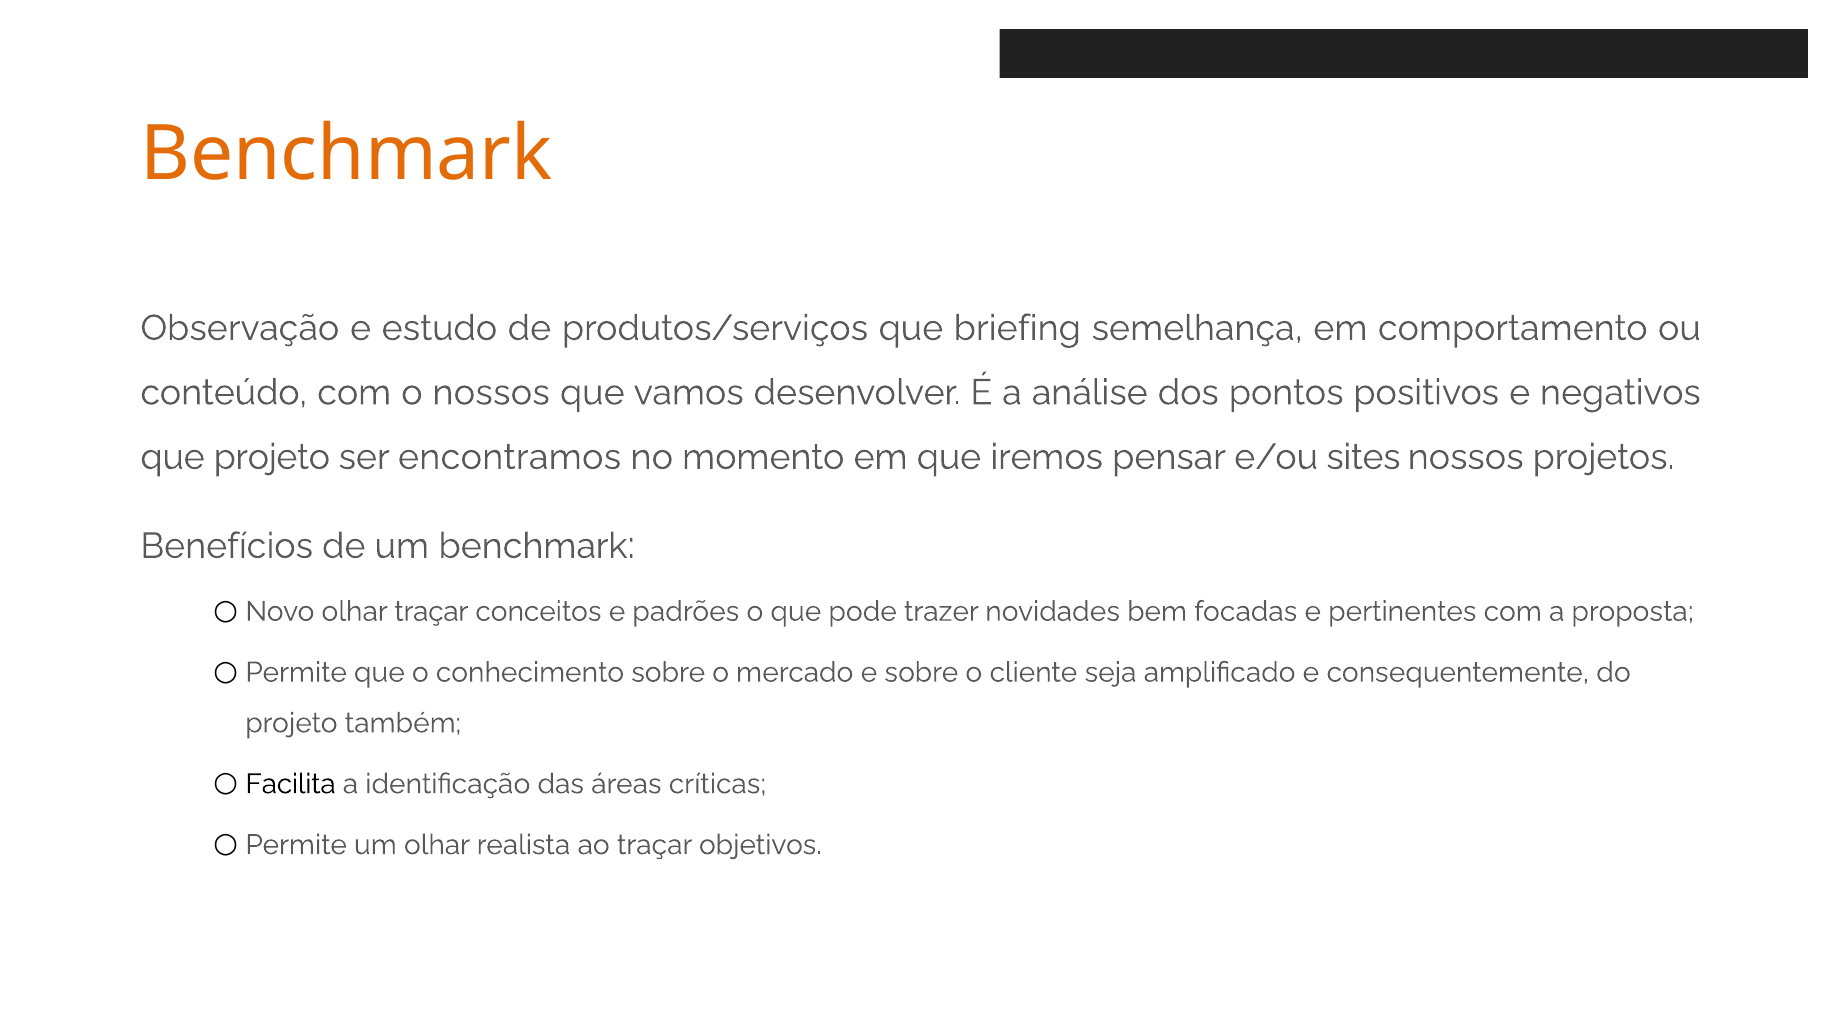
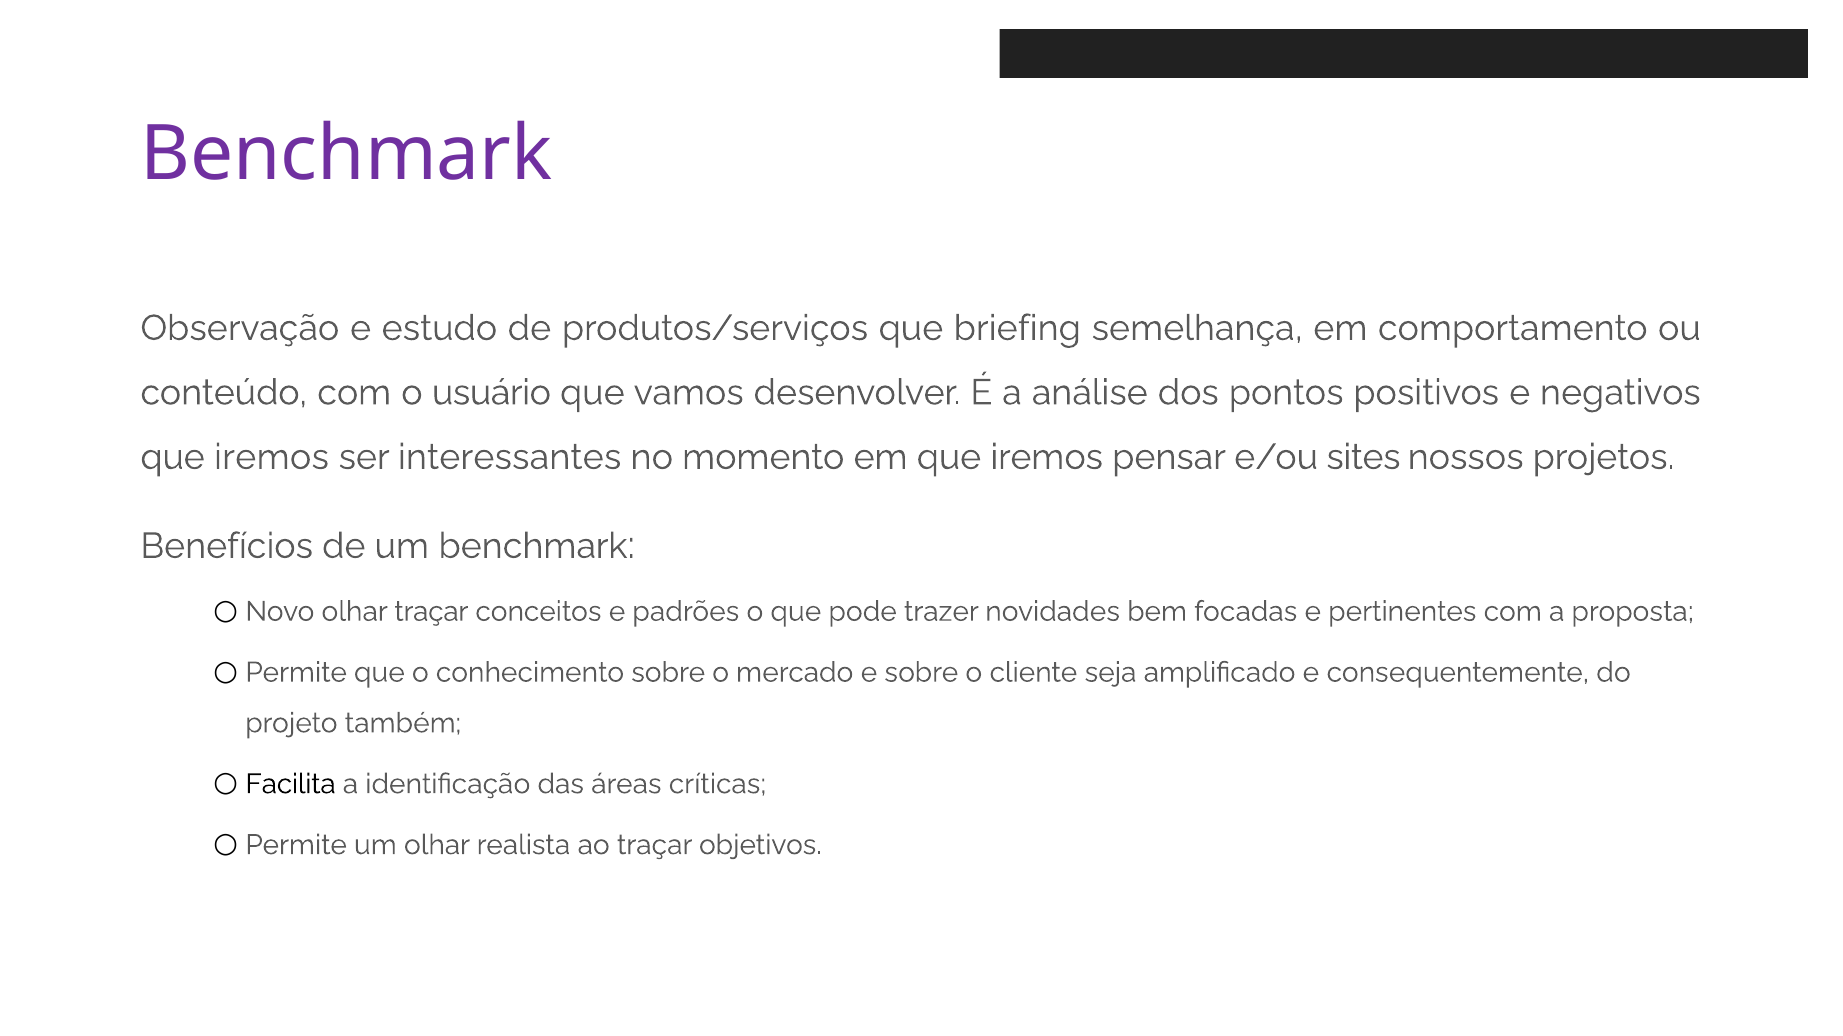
Benchmark colour: orange -> purple (346, 155)
o nossos: nossos -> usuário (491, 393)
projeto: projeto -> iremos (271, 457)
encontramos: encontramos -> interessantes (510, 457)
